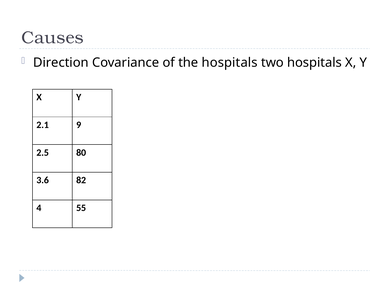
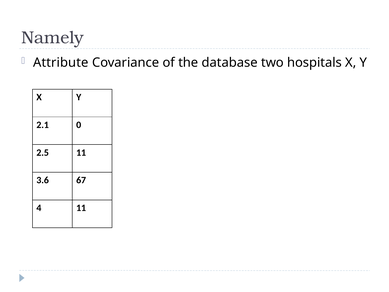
Causes: Causes -> Namely (53, 38)
Direction: Direction -> Attribute (61, 62)
the hospitals: hospitals -> database (230, 62)
9: 9 -> 0 (79, 125)
2.5 80: 80 -> 11 (81, 152)
82: 82 -> 67 (81, 180)
4 55: 55 -> 11 (81, 208)
